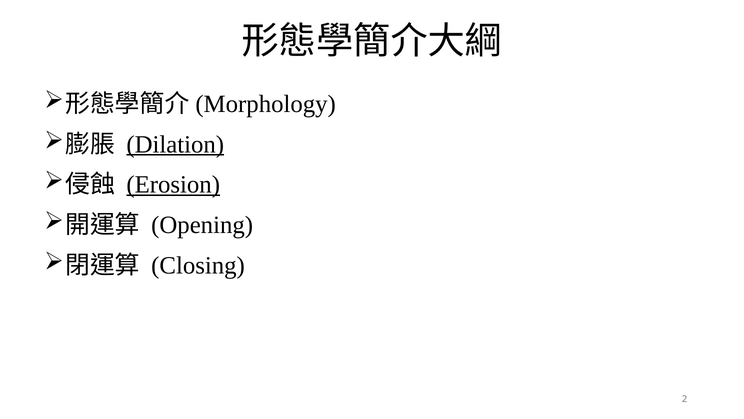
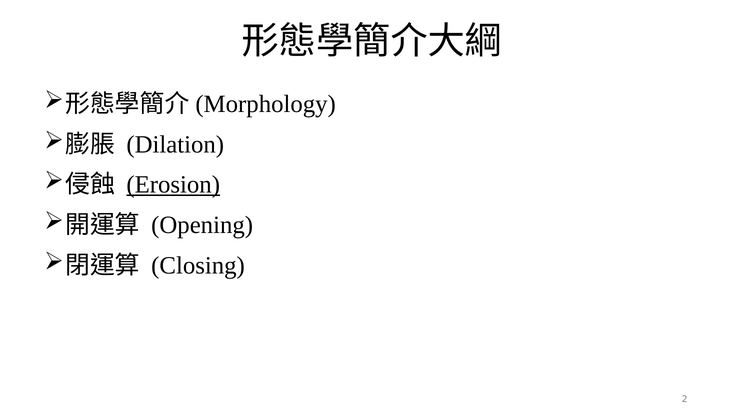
Dilation underline: present -> none (175, 144)
